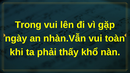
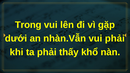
ngày: ngày -> dưới (16, 39)
vui toàn: toàn -> phải (115, 39)
